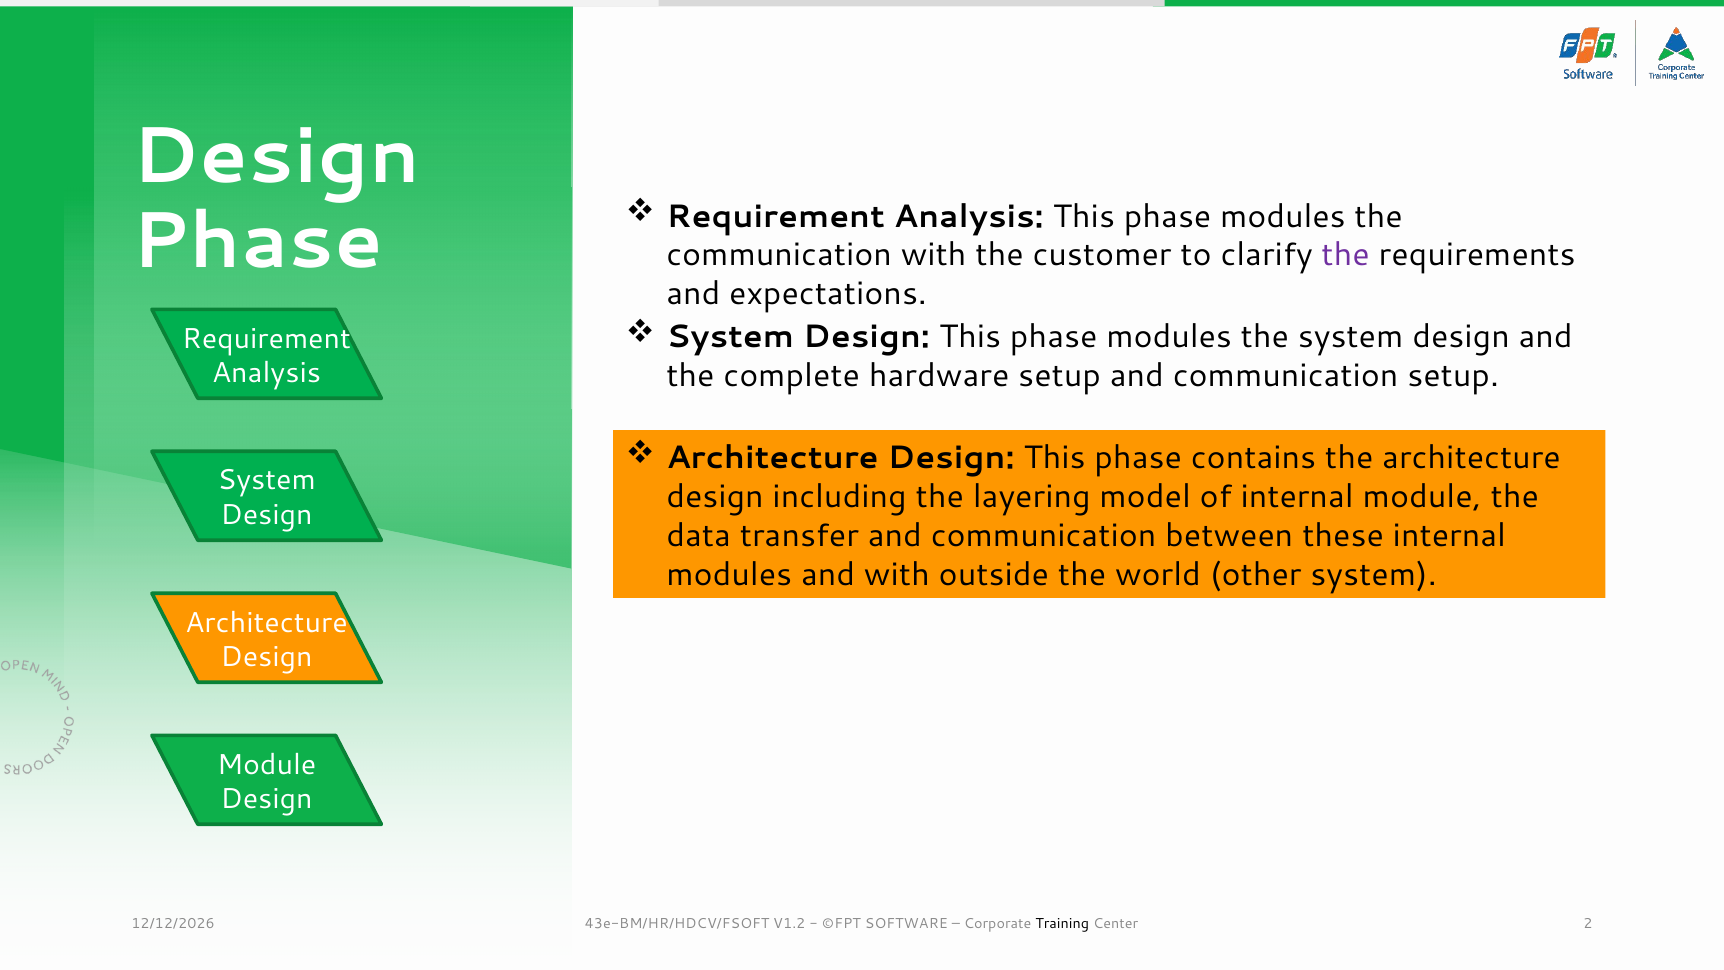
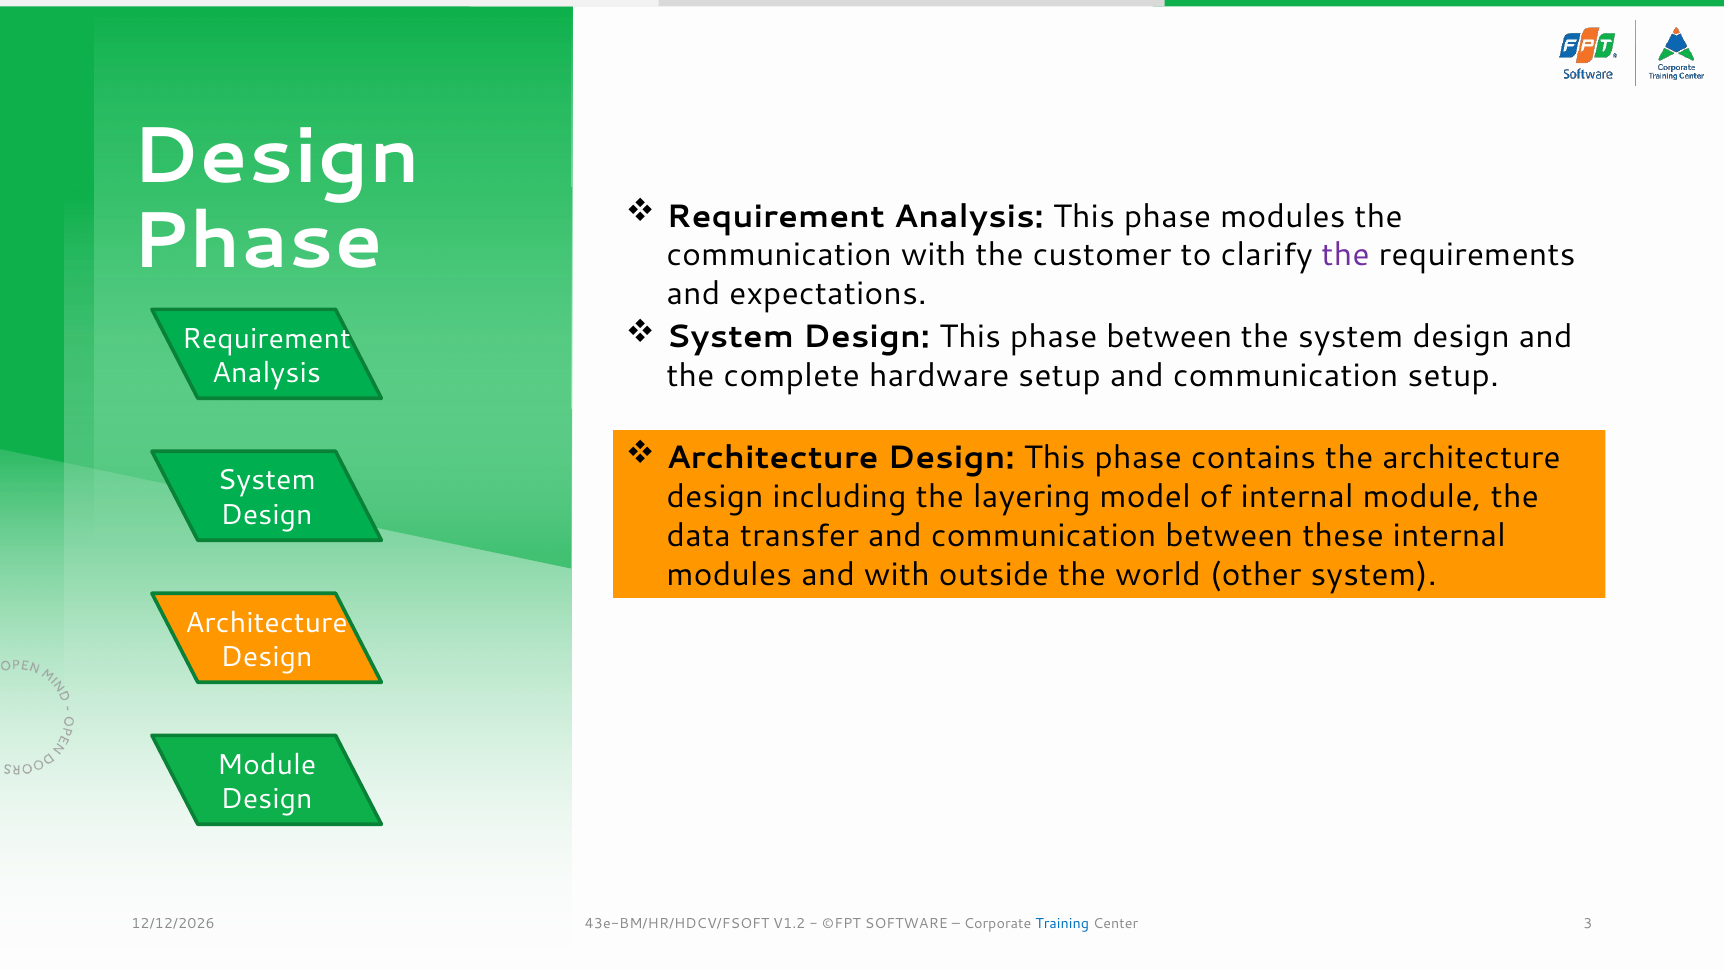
Design This phase modules: modules -> between (1169, 337)
Training colour: black -> blue (1062, 924)
2: 2 -> 3 (1588, 924)
